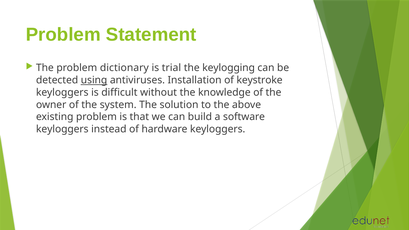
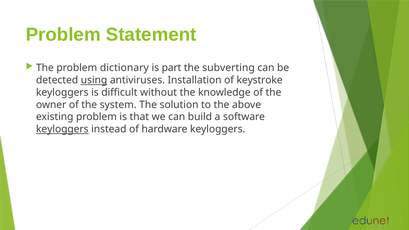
trial: trial -> part (172, 68)
keylogging: keylogging -> subverting (229, 68)
keyloggers underline: none -> present (62, 129)
